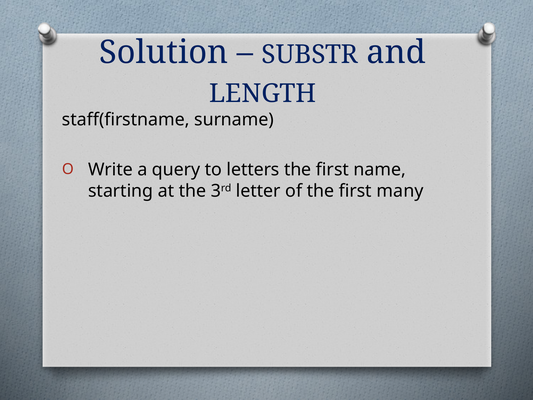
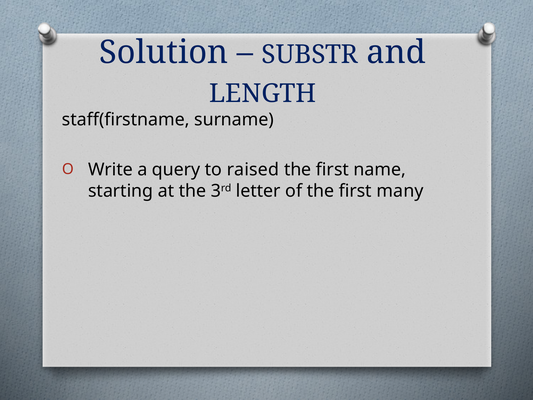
letters: letters -> raised (253, 169)
